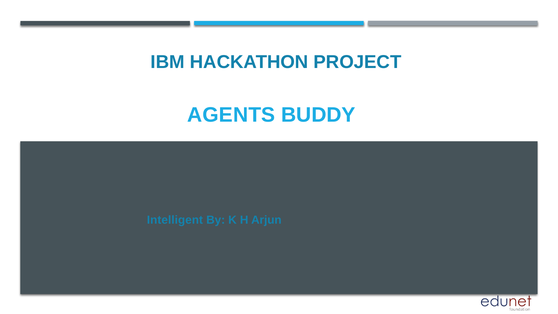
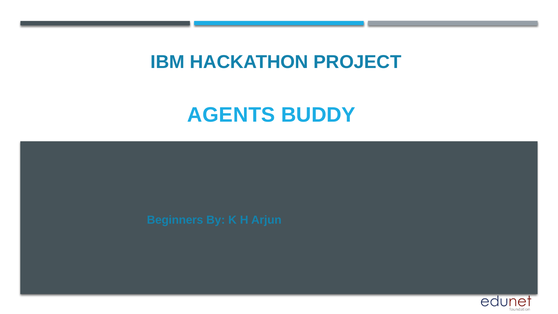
Intelligent: Intelligent -> Beginners (175, 220)
